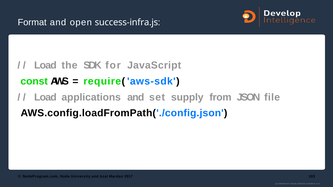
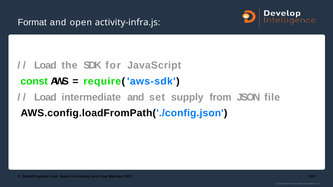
success-infra.js: success-infra.js -> activity-infra.js (126, 22)
applications: applications -> intermediate (91, 97)
